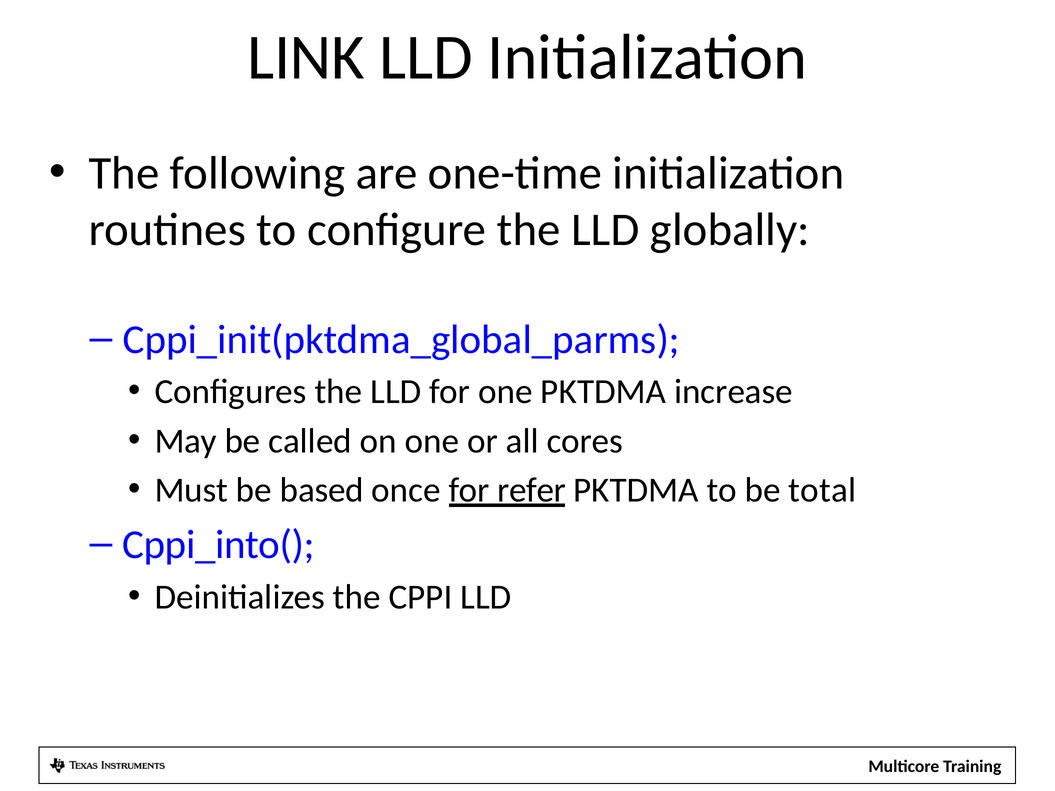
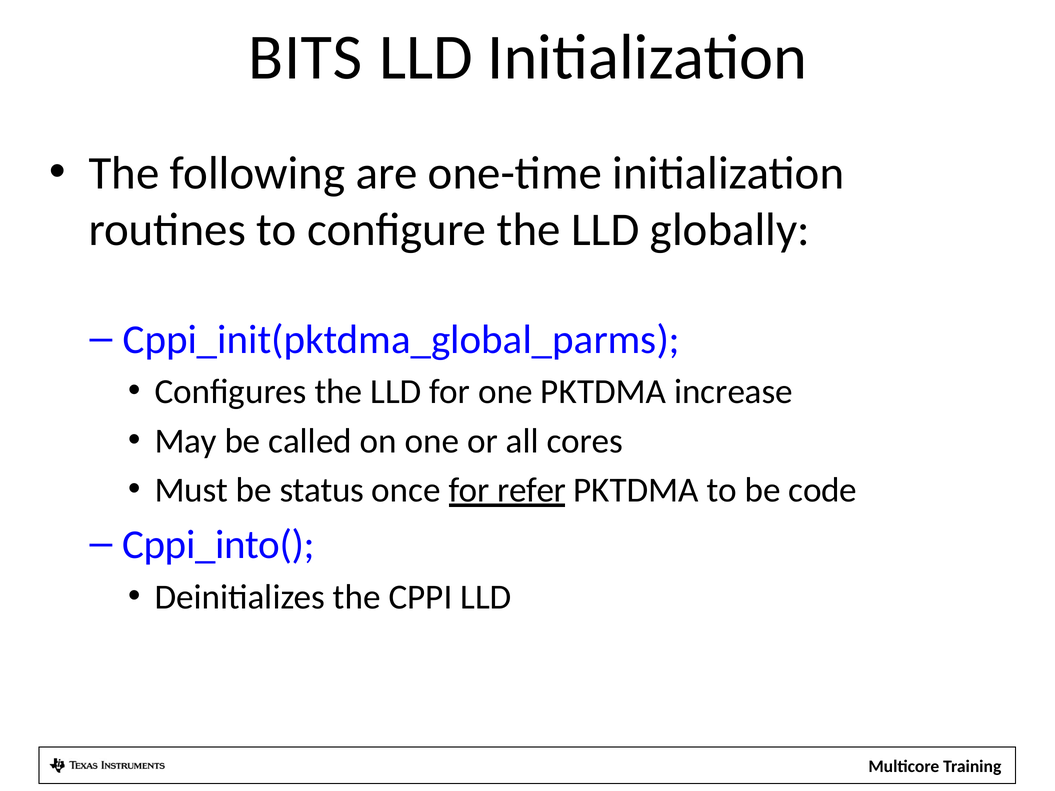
LINK: LINK -> BITS (305, 57)
based: based -> status (322, 490)
total: total -> code (823, 490)
